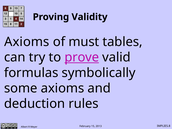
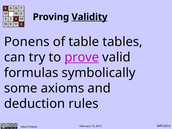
Validity underline: none -> present (90, 17)
Axioms: Axioms -> Ponens (27, 42)
must: must -> table (84, 42)
